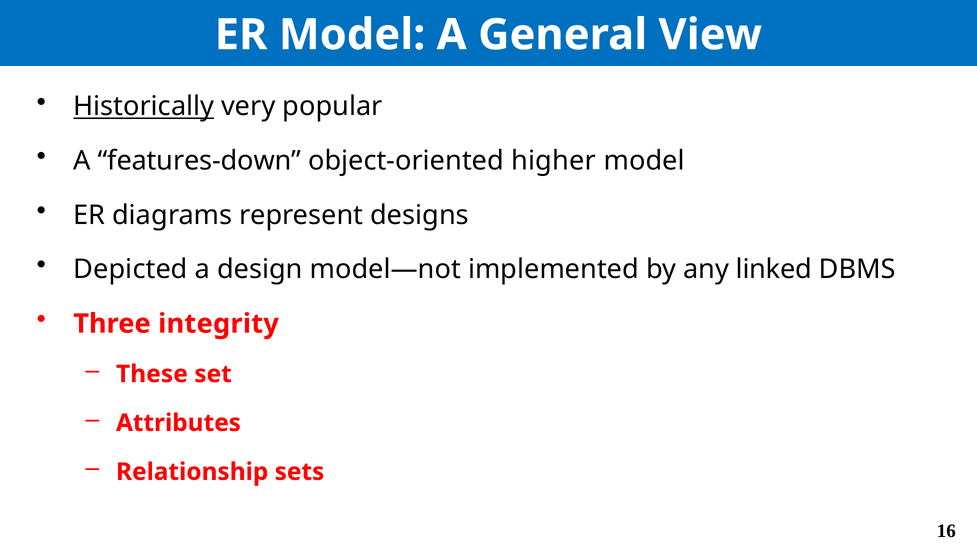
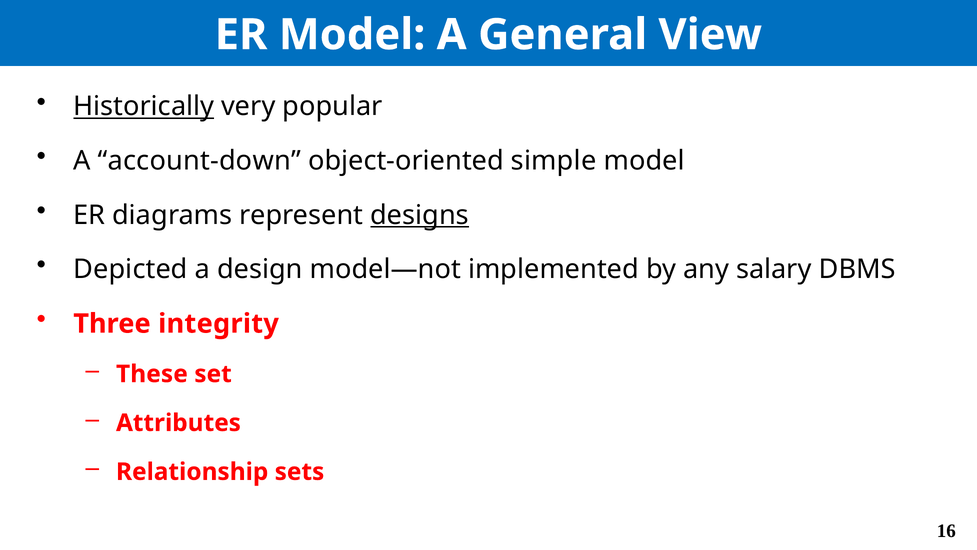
features-down: features-down -> account-down (199, 161)
higher: higher -> simple (554, 161)
designs underline: none -> present (420, 215)
linked: linked -> salary (774, 269)
